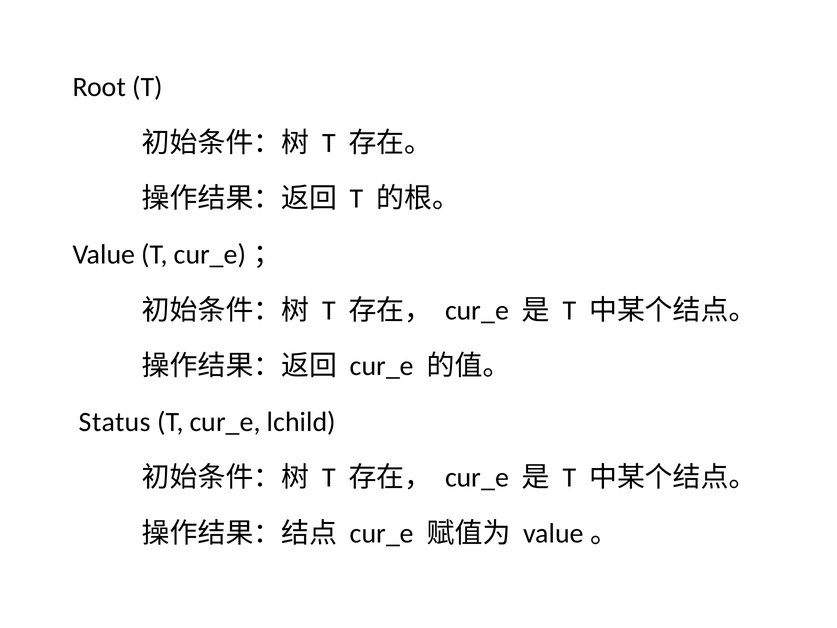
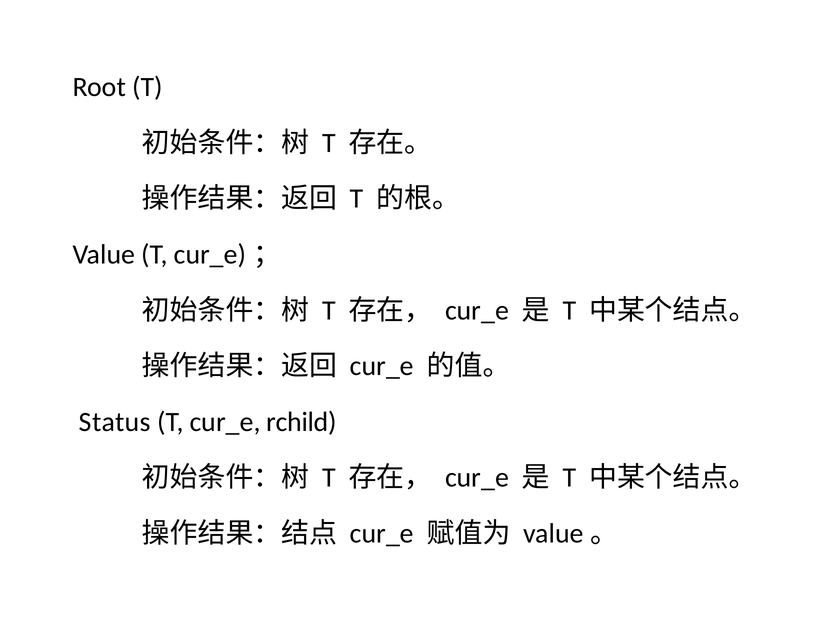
lchild: lchild -> rchild (301, 422)
